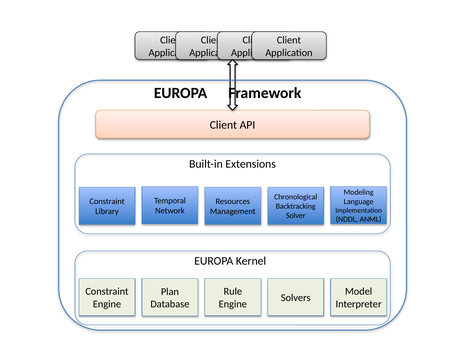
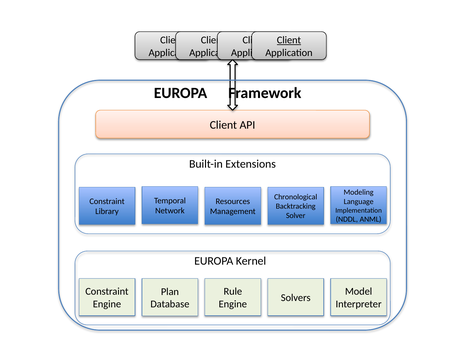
Client underline: none -> present (289, 40)
